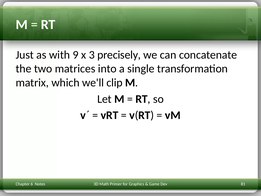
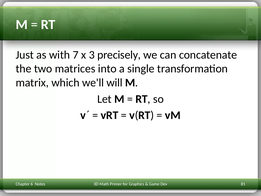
9: 9 -> 7 (76, 55)
clip: clip -> will (115, 83)
